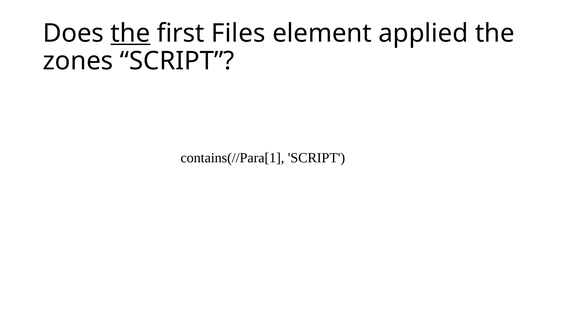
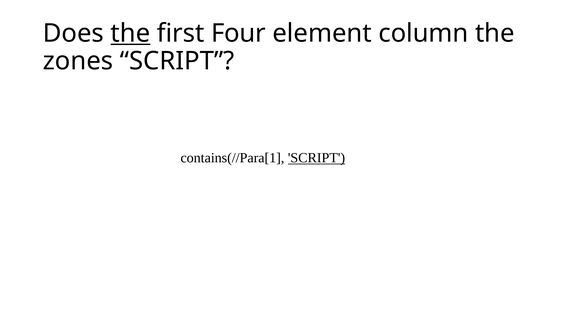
Files: Files -> Four (239, 33)
applied: applied -> column (423, 33)
SCRIPT underline: none -> present (316, 158)
